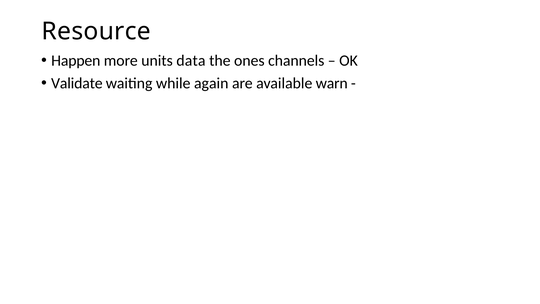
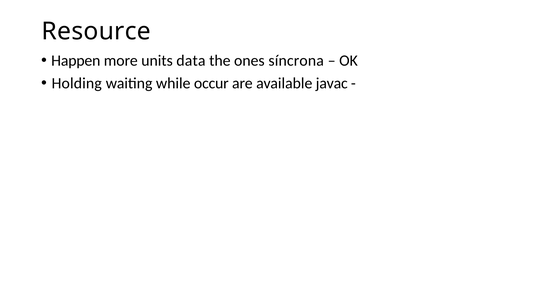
channels: channels -> síncrona (296, 61)
Validate: Validate -> Holding (77, 83)
again: again -> occur (211, 83)
warn: warn -> javac (332, 83)
